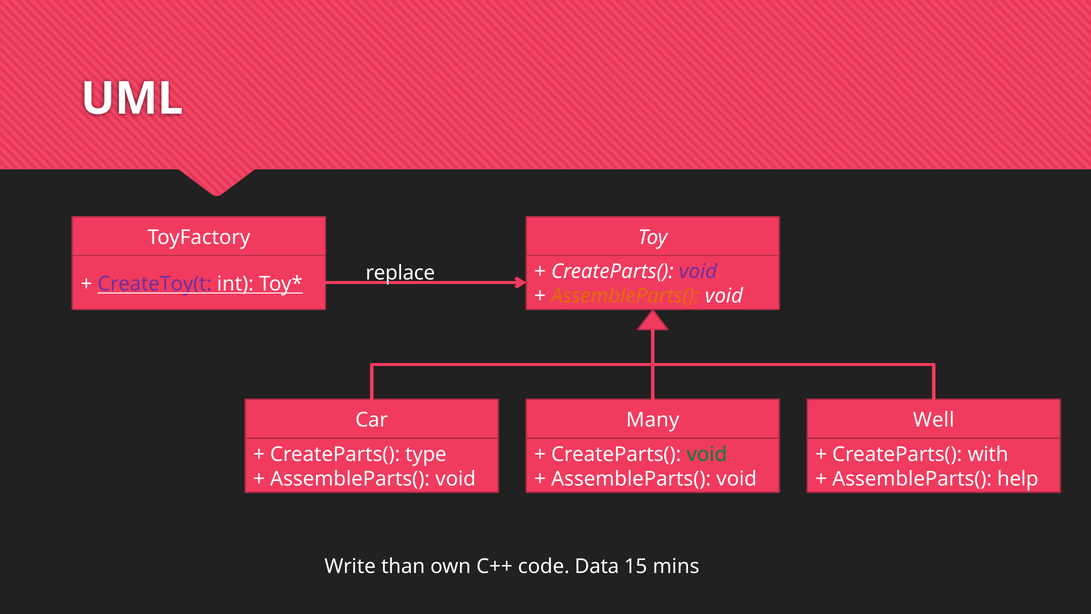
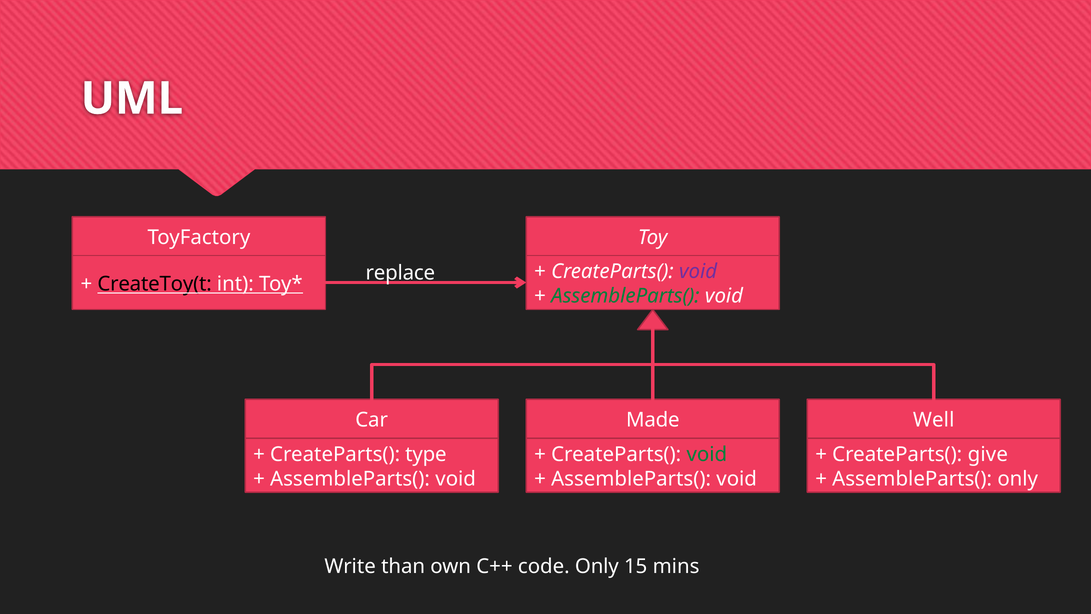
CreateToy(t colour: purple -> black (155, 284)
AssembleParts( colour: orange -> green (625, 296)
Many: Many -> Made (653, 420)
with: with -> give (988, 454)
AssembleParts( help: help -> only (1018, 479)
code Data: Data -> Only (597, 566)
